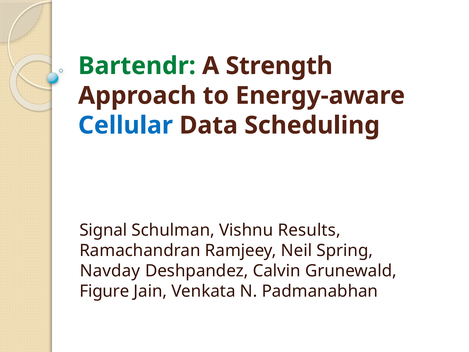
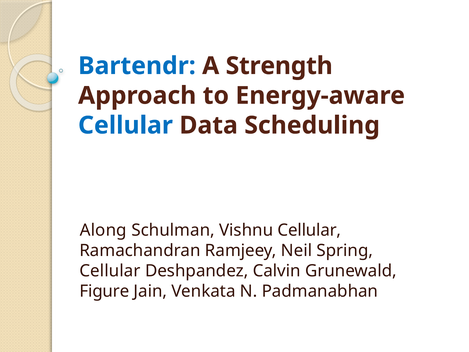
Bartendr colour: green -> blue (137, 66)
Signal: Signal -> Along (103, 230)
Vishnu Results: Results -> Cellular (309, 230)
Navday: Navday -> Cellular (110, 271)
